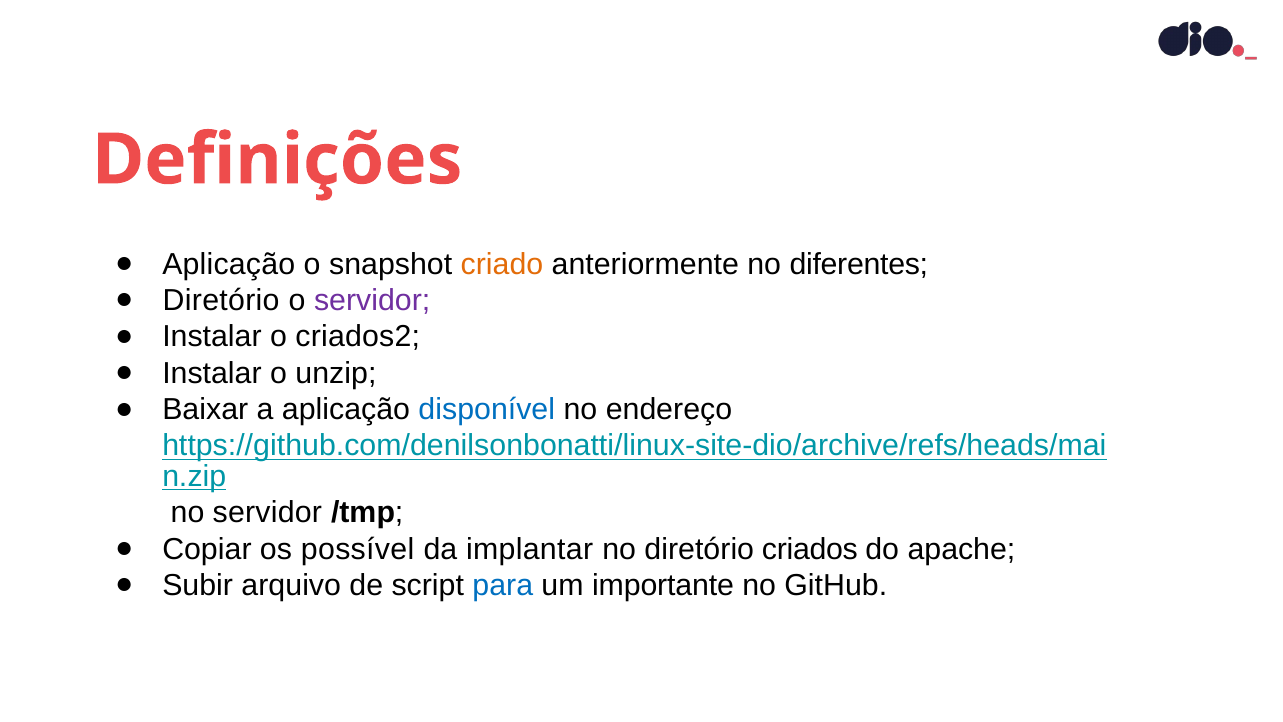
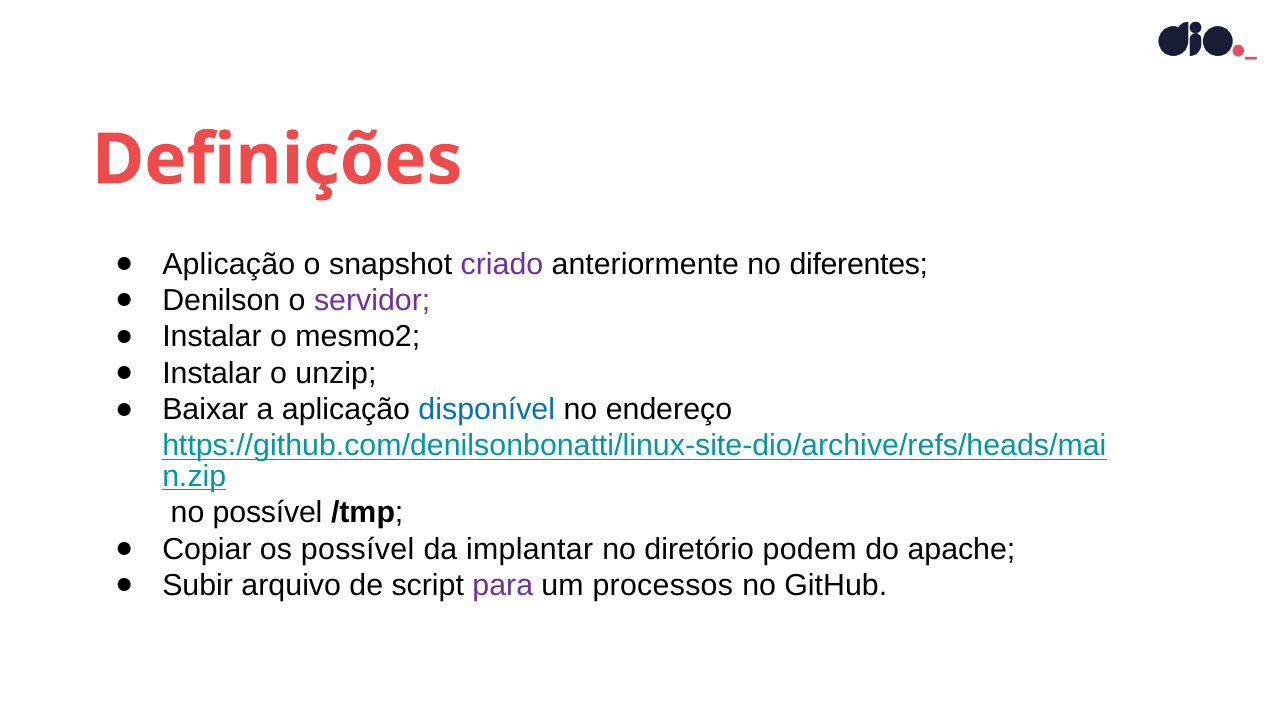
criado colour: orange -> purple (502, 264)
Diretório: Diretório -> Denilson (221, 300)
criados2: criados2 -> mesmo2 (358, 337)
no servidor: servidor -> possível (268, 512)
criados: criados -> podem (810, 549)
para colour: blue -> purple (503, 585)
importante: importante -> processos (663, 585)
